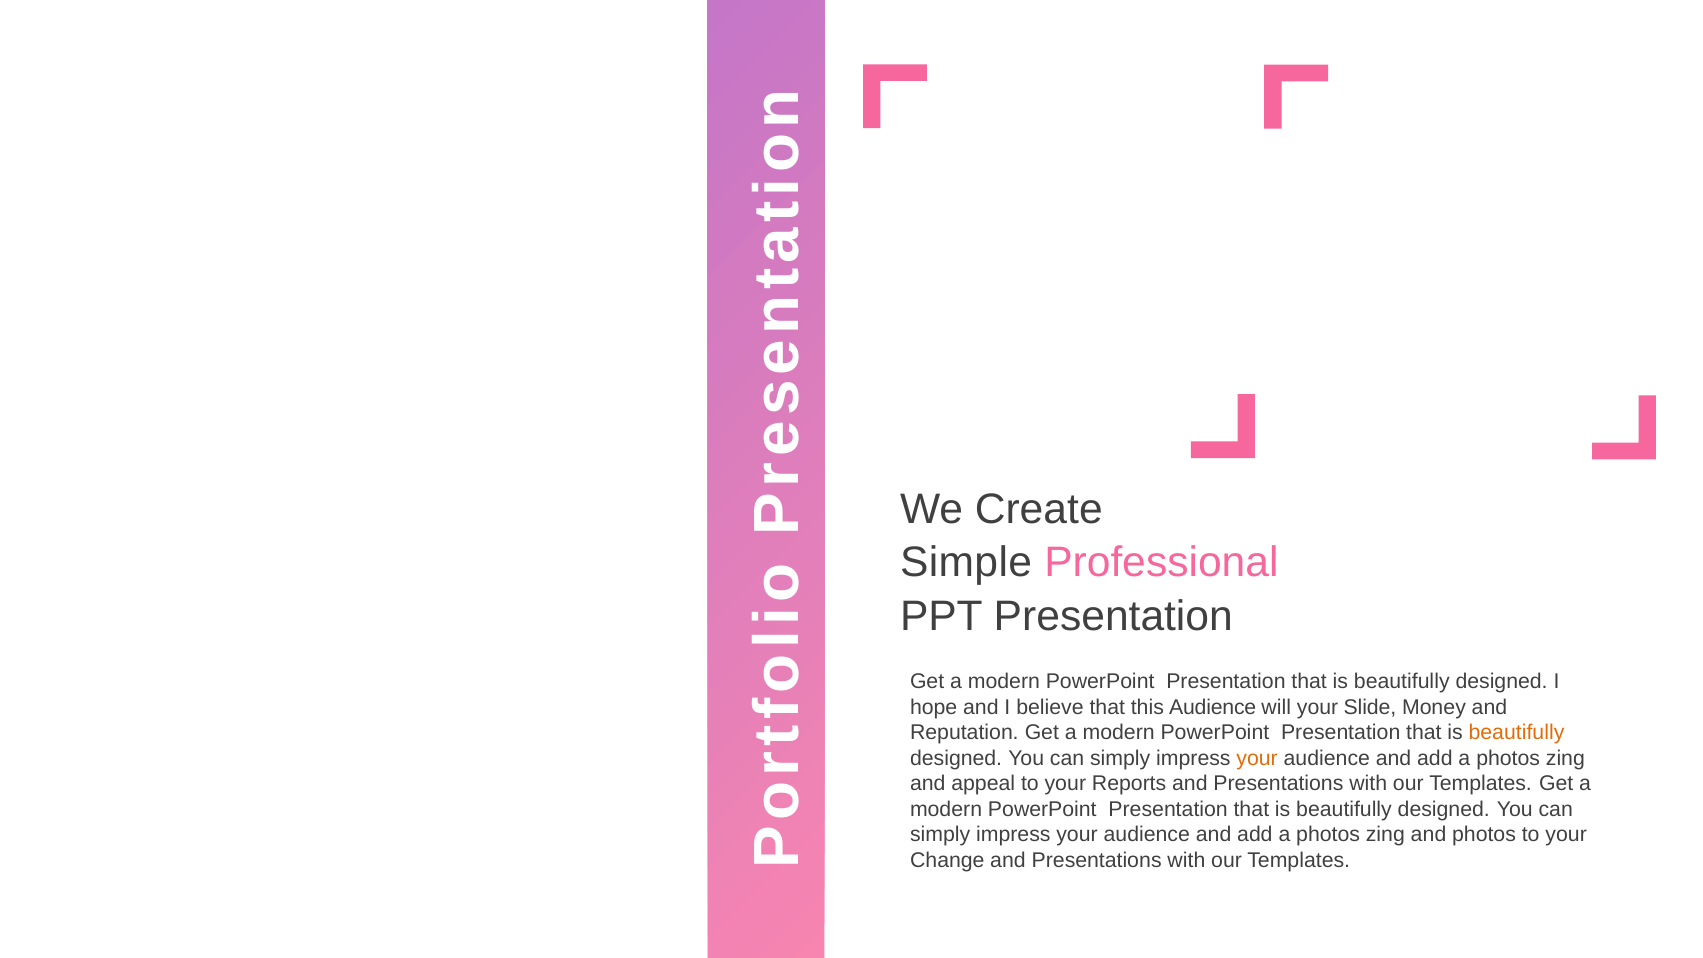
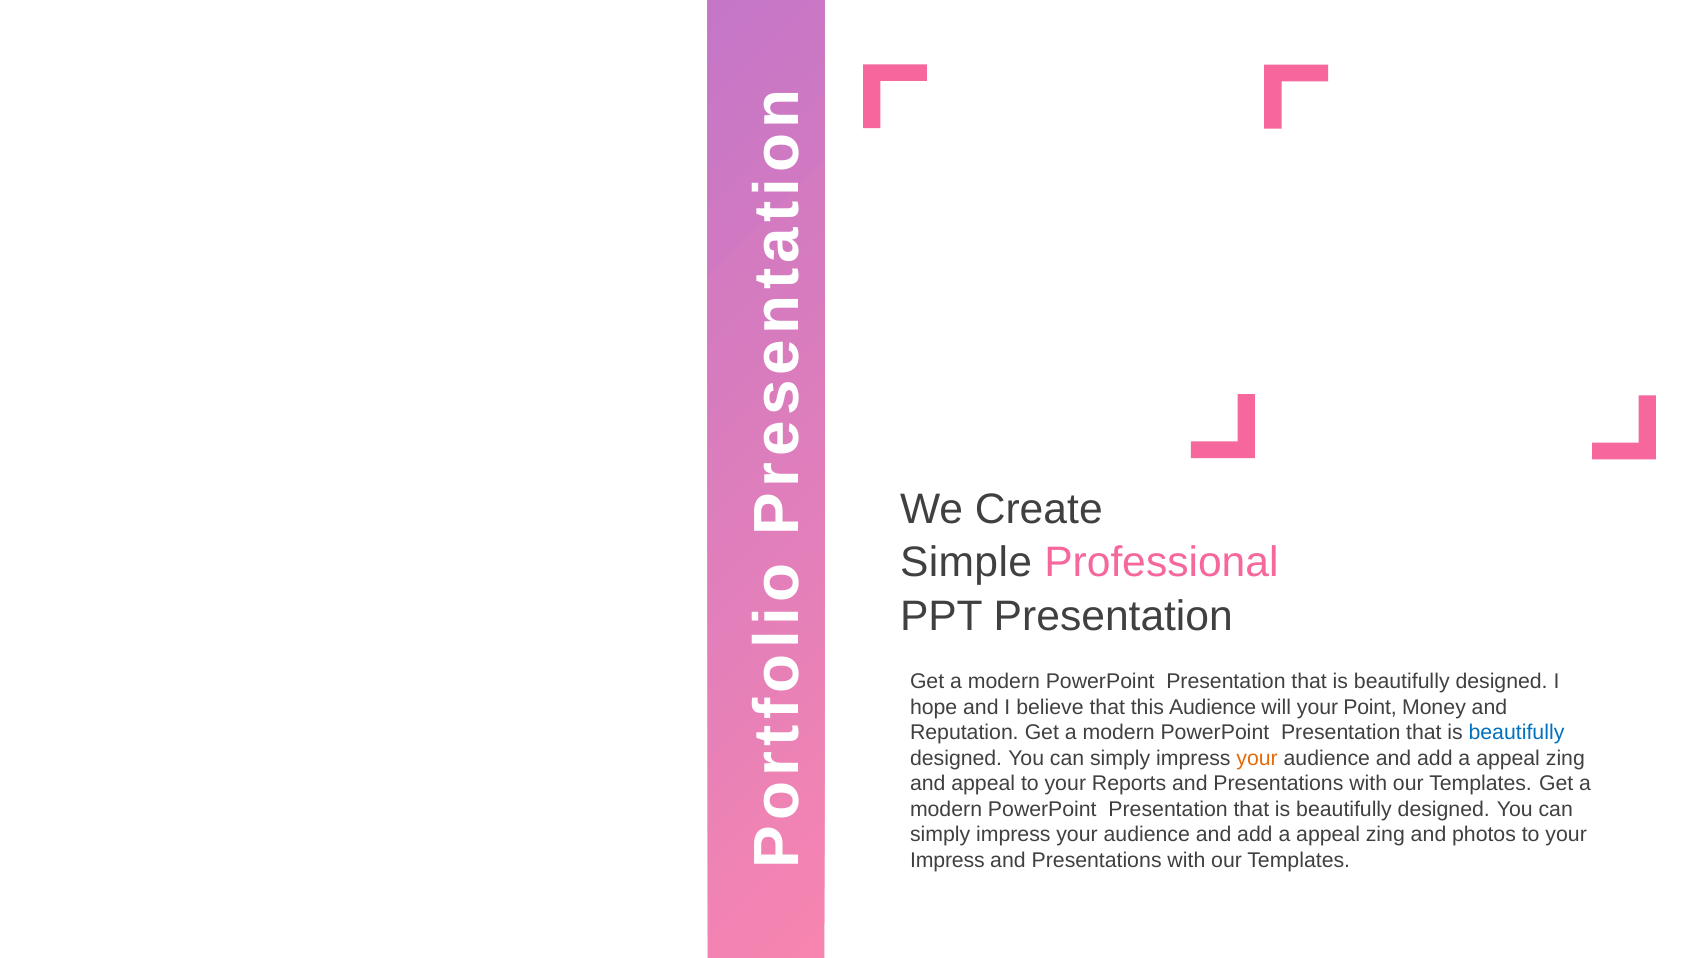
Slide: Slide -> Point (1370, 707)
beautifully colour: orange -> blue (1516, 733)
photos: photos -> appeal (1508, 758)
photos: photos -> appeal (1328, 835)
Change: Change -> Impress (947, 860)
